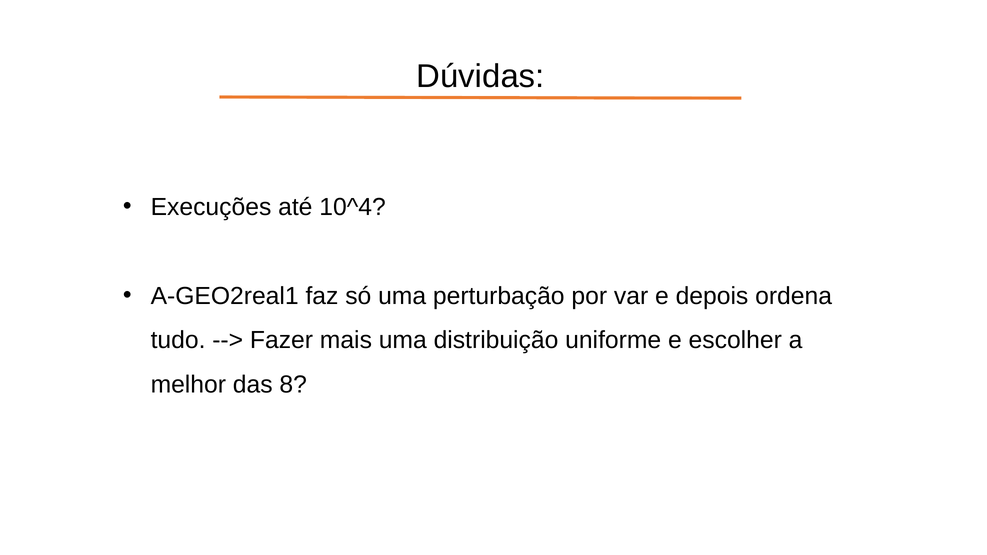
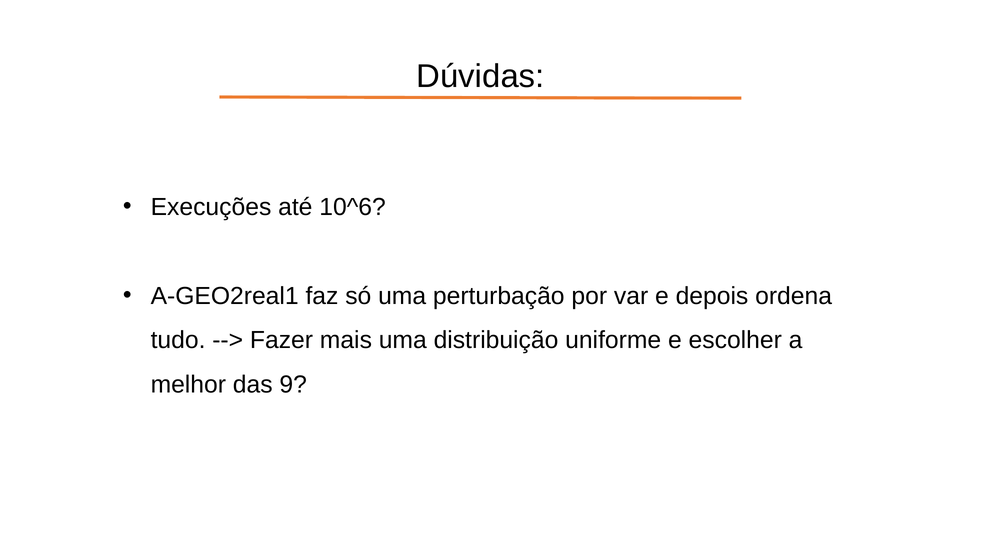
10^4: 10^4 -> 10^6 (353, 207)
8: 8 -> 9 (293, 385)
